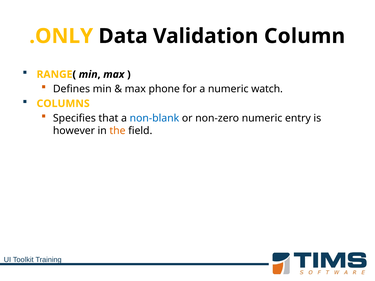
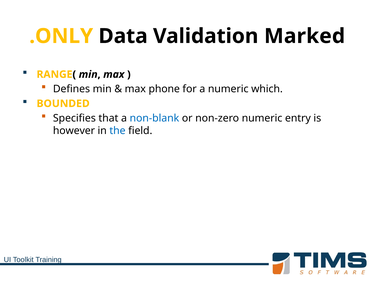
Column: Column -> Marked (305, 36)
watch: watch -> which (267, 89)
COLUMNS: COLUMNS -> BOUNDED (63, 104)
the colour: orange -> blue (118, 131)
